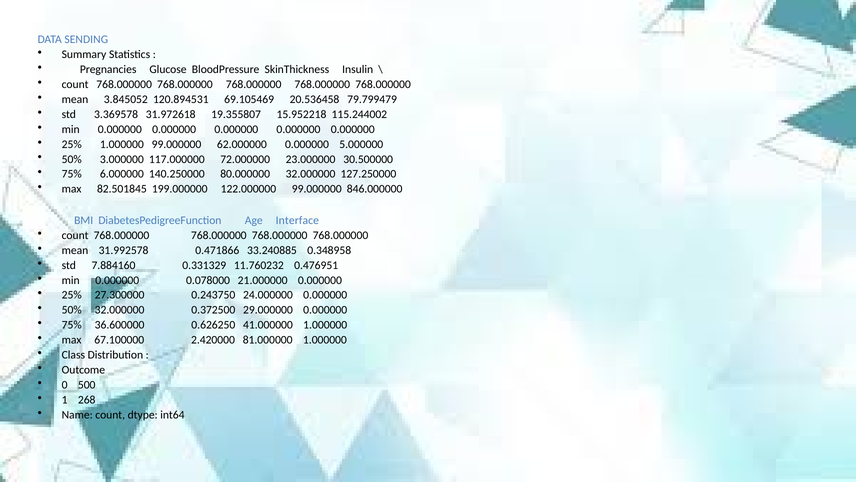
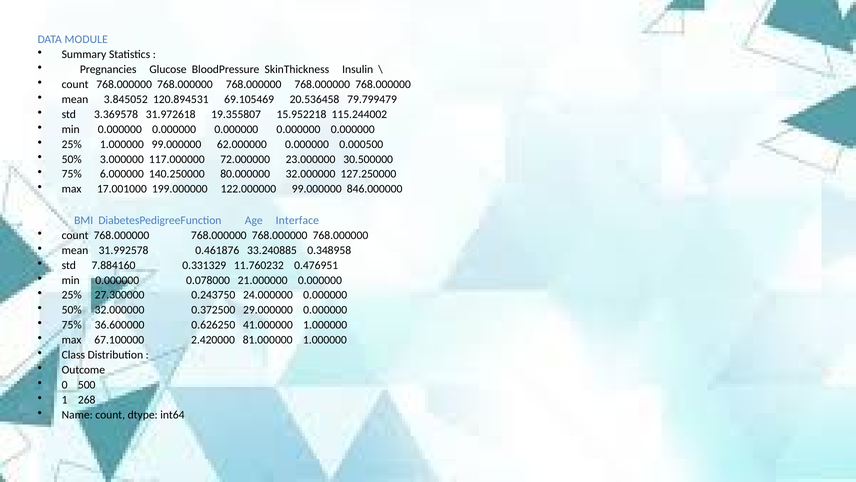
SENDING: SENDING -> MODULE (86, 40)
5.000000: 5.000000 -> 0.000500 (361, 144)
82.501845: 82.501845 -> 17.001000 (122, 189)
0.471866: 0.471866 -> 0.461876 (217, 250)
